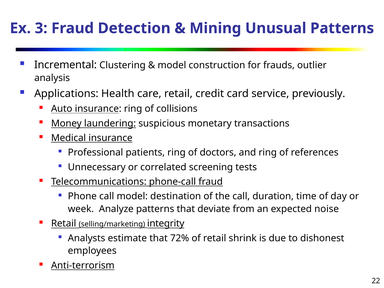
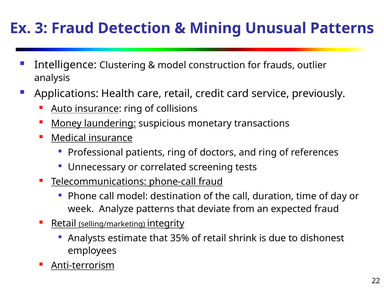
Incremental: Incremental -> Intelligence (65, 65)
expected noise: noise -> fraud (327, 209)
72%: 72% -> 35% (180, 238)
